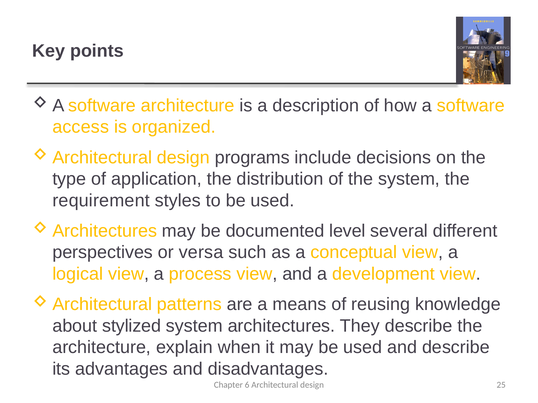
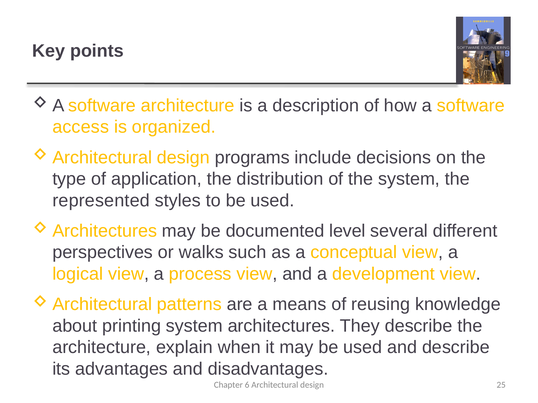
requirement: requirement -> represented (101, 201)
versa: versa -> walks (201, 253)
stylized: stylized -> printing (132, 326)
